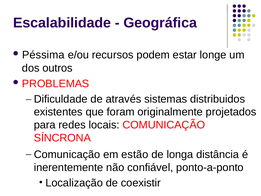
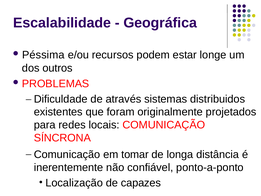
estão: estão -> tomar (135, 154)
coexistir: coexistir -> capazes (141, 183)
